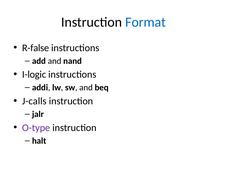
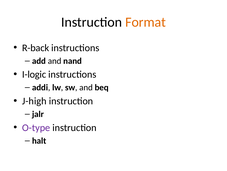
Format colour: blue -> orange (146, 22)
R-false: R-false -> R-back (36, 48)
J-calls: J-calls -> J-high (34, 101)
